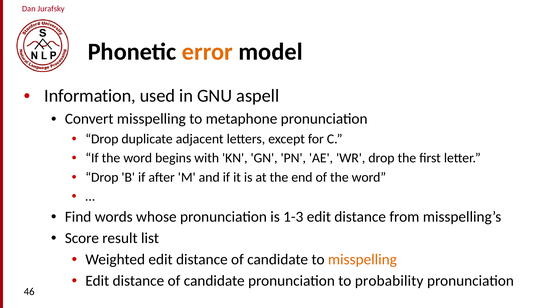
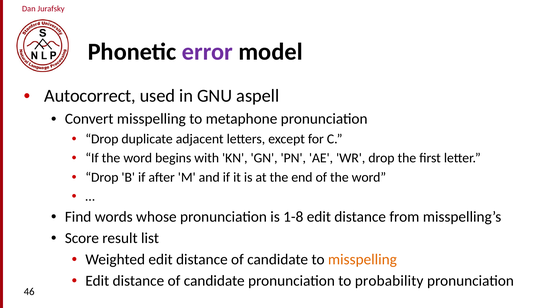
error colour: orange -> purple (207, 52)
Information: Information -> Autocorrect (90, 96)
1-3: 1-3 -> 1-8 (293, 217)
